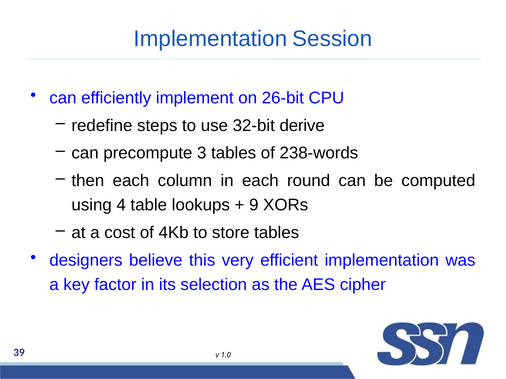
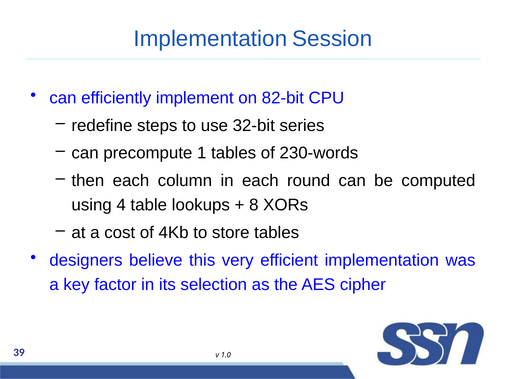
26-bit: 26-bit -> 82-bit (283, 98)
derive: derive -> series (302, 126)
3: 3 -> 1 (202, 153)
238-words: 238-words -> 230-words (319, 153)
9: 9 -> 8 (254, 205)
